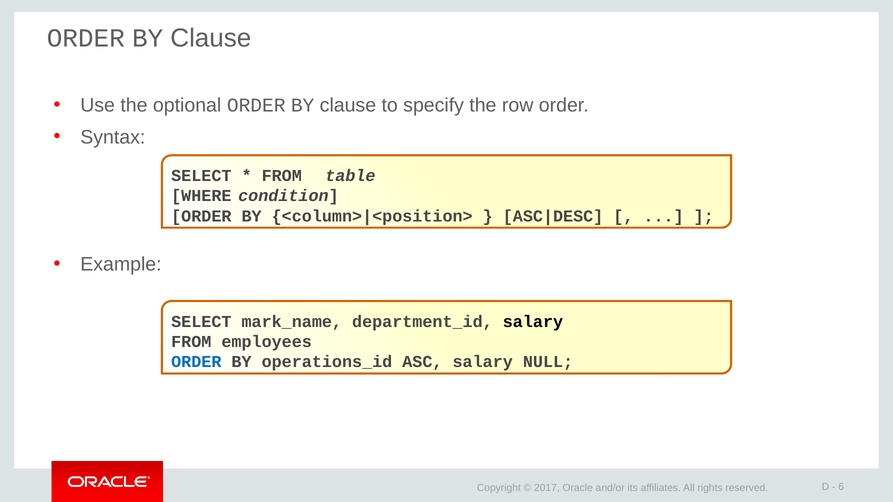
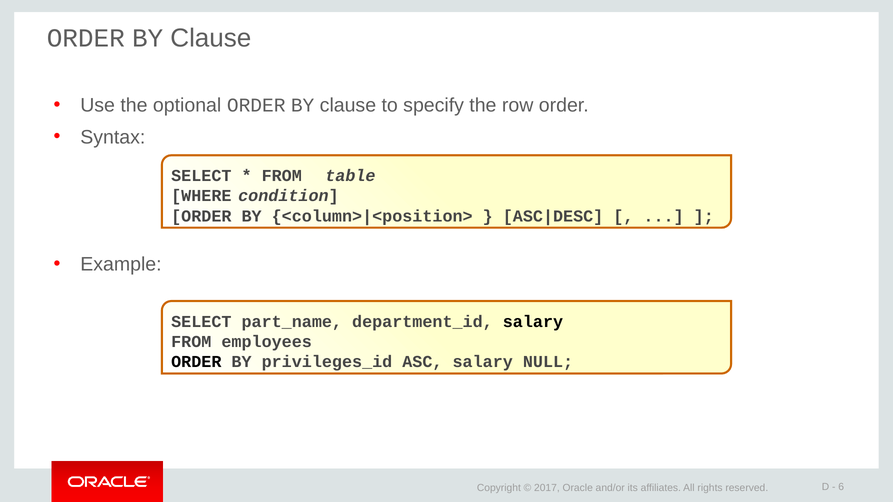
mark_name: mark_name -> part_name (292, 322)
ORDER colour: blue -> black (196, 362)
operations_id: operations_id -> privileges_id (327, 362)
